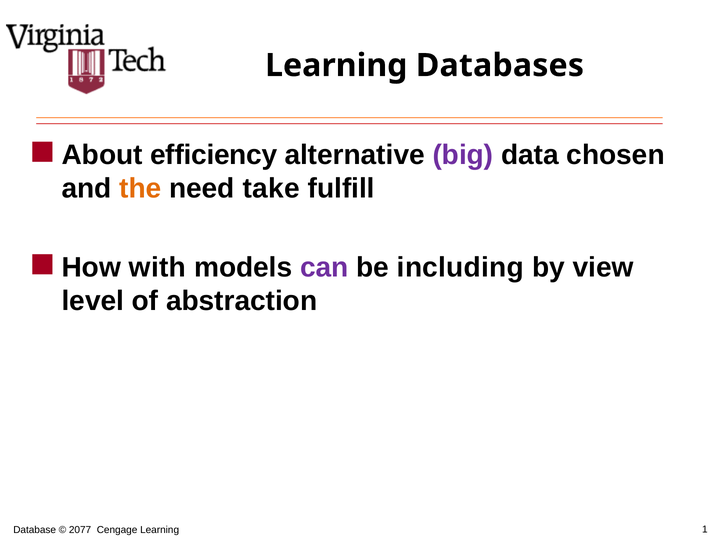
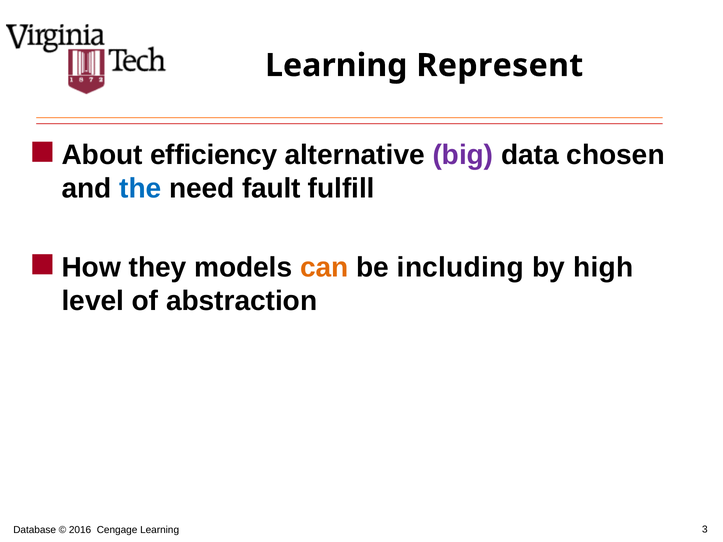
Databases: Databases -> Represent (500, 65)
the colour: orange -> blue (140, 189)
take: take -> fault (271, 189)
with: with -> they (158, 268)
can colour: purple -> orange (324, 268)
view: view -> high (603, 268)
2077: 2077 -> 2016 (80, 530)
1: 1 -> 3 (705, 530)
